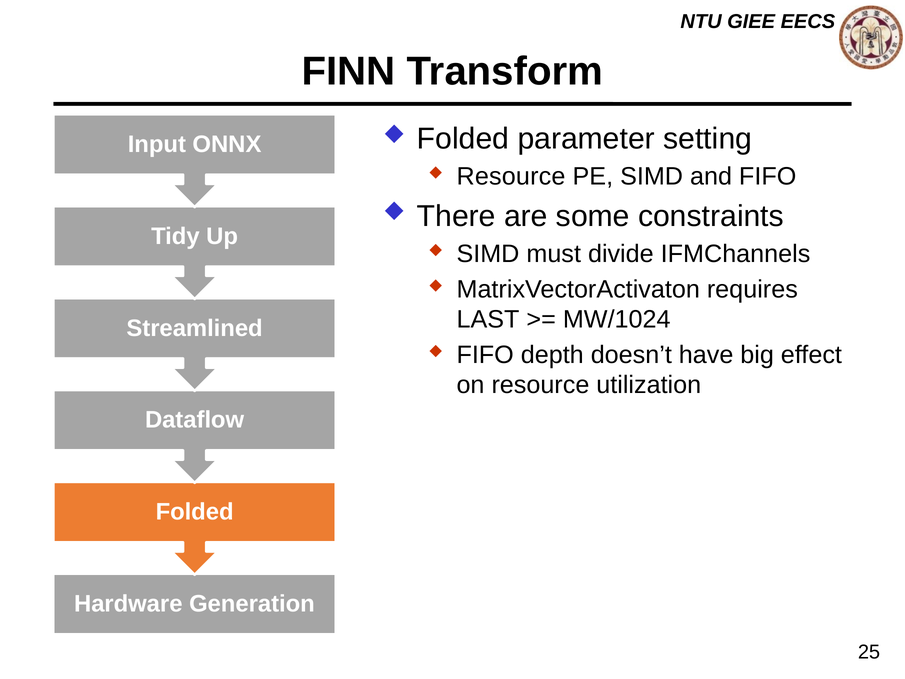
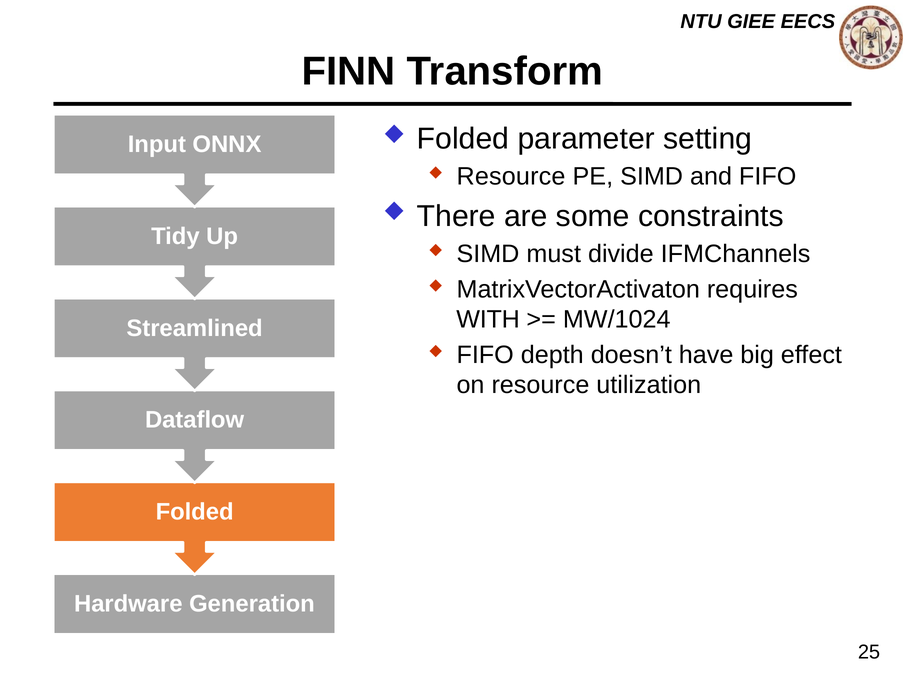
LAST: LAST -> WITH (488, 319)
